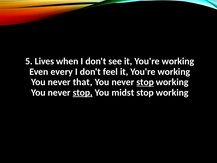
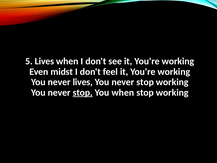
every: every -> midst (62, 72)
never that: that -> lives (83, 82)
stop underline: present -> none (145, 82)
You midst: midst -> when (123, 92)
